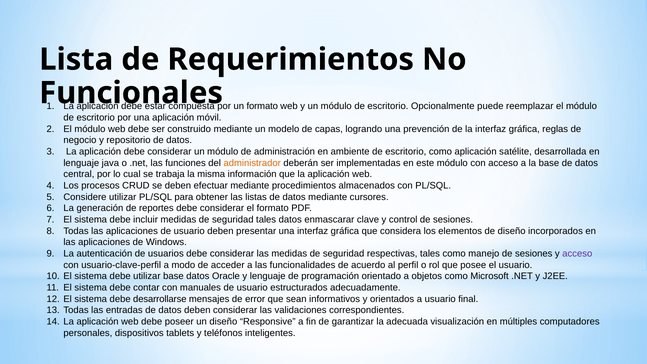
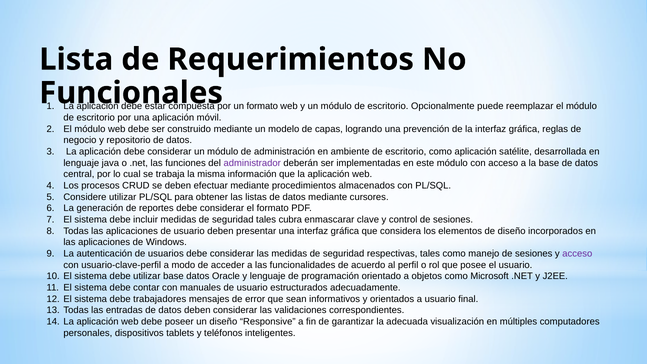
administrador colour: orange -> purple (252, 163)
tales datos: datos -> cubra (290, 220)
desarrollarse: desarrollarse -> trabajadores (160, 299)
